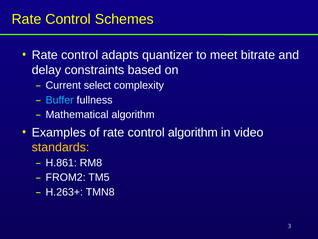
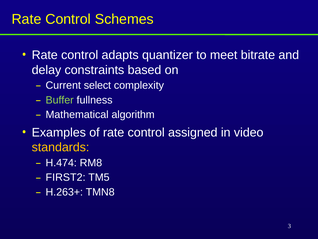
Buffer colour: light blue -> light green (60, 100)
control algorithm: algorithm -> assigned (193, 132)
H.861: H.861 -> H.474 (61, 162)
FROM2: FROM2 -> FIRST2 (66, 177)
